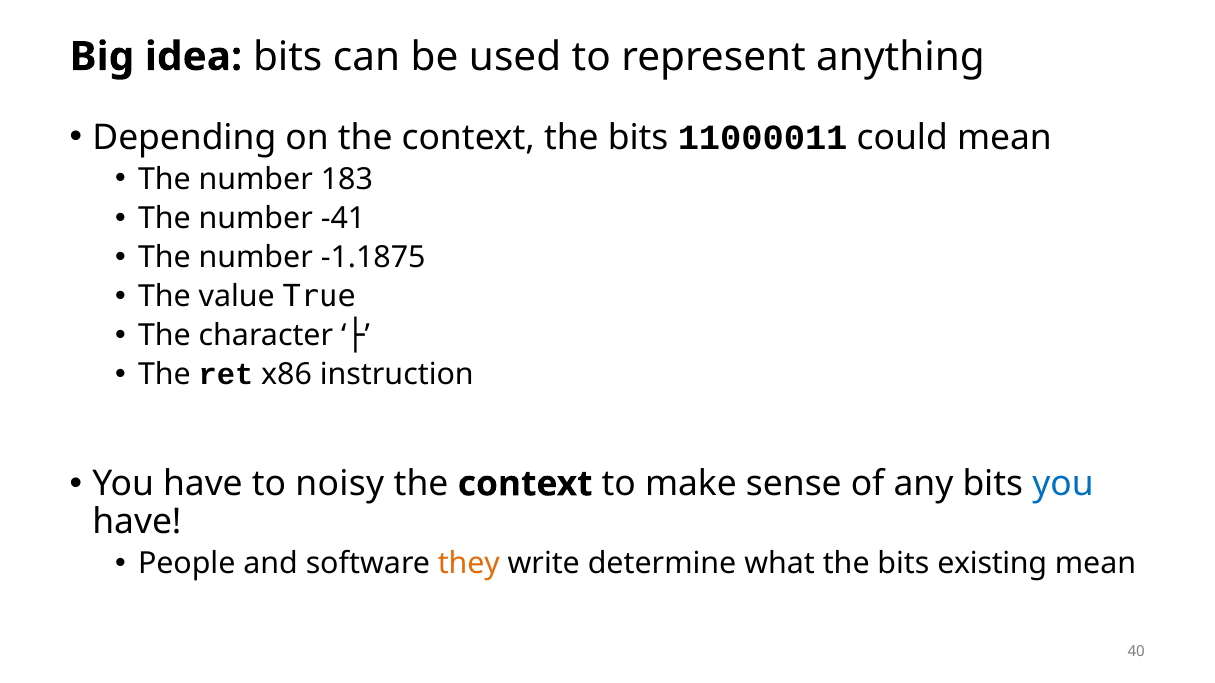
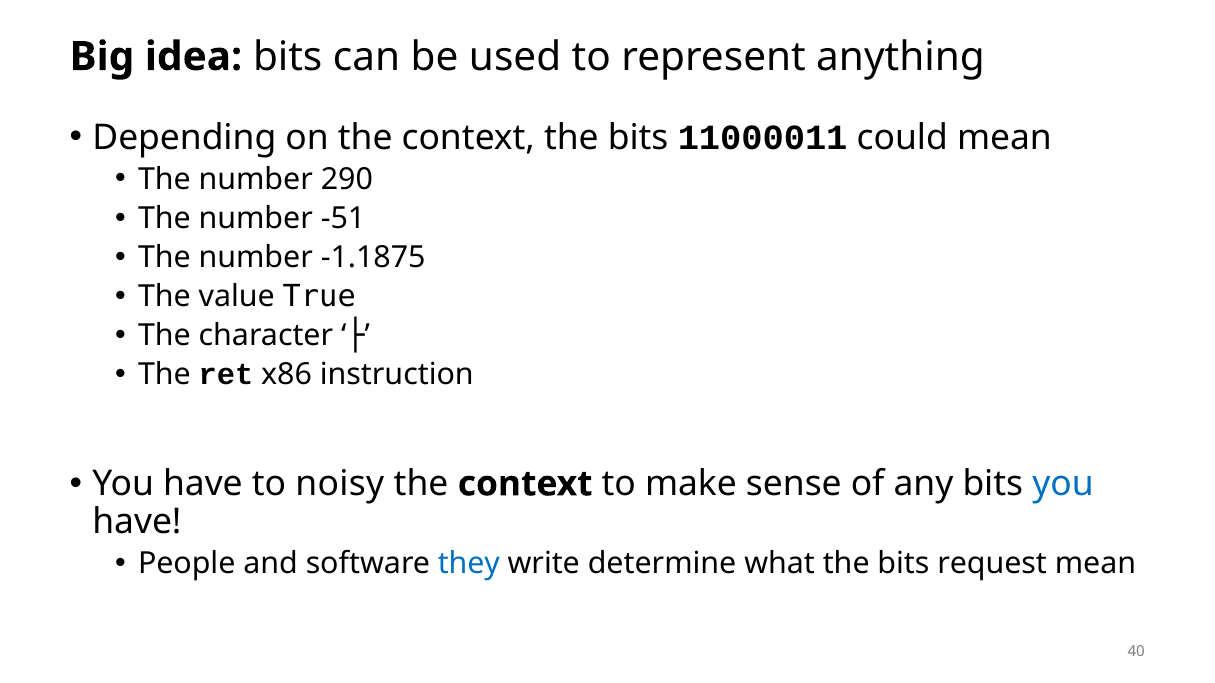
183: 183 -> 290 (347, 179)
-41: -41 -> -51 (343, 218)
they colour: orange -> blue (469, 564)
existing: existing -> request (992, 564)
